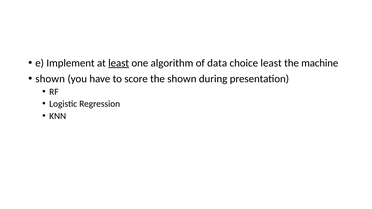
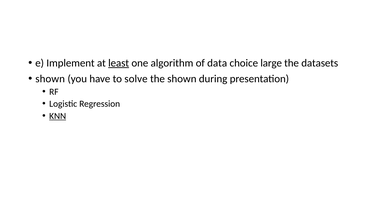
choice least: least -> large (271, 63)
machine: machine -> datasets (320, 63)
score: score -> solve (136, 79)
KNN underline: none -> present (58, 116)
